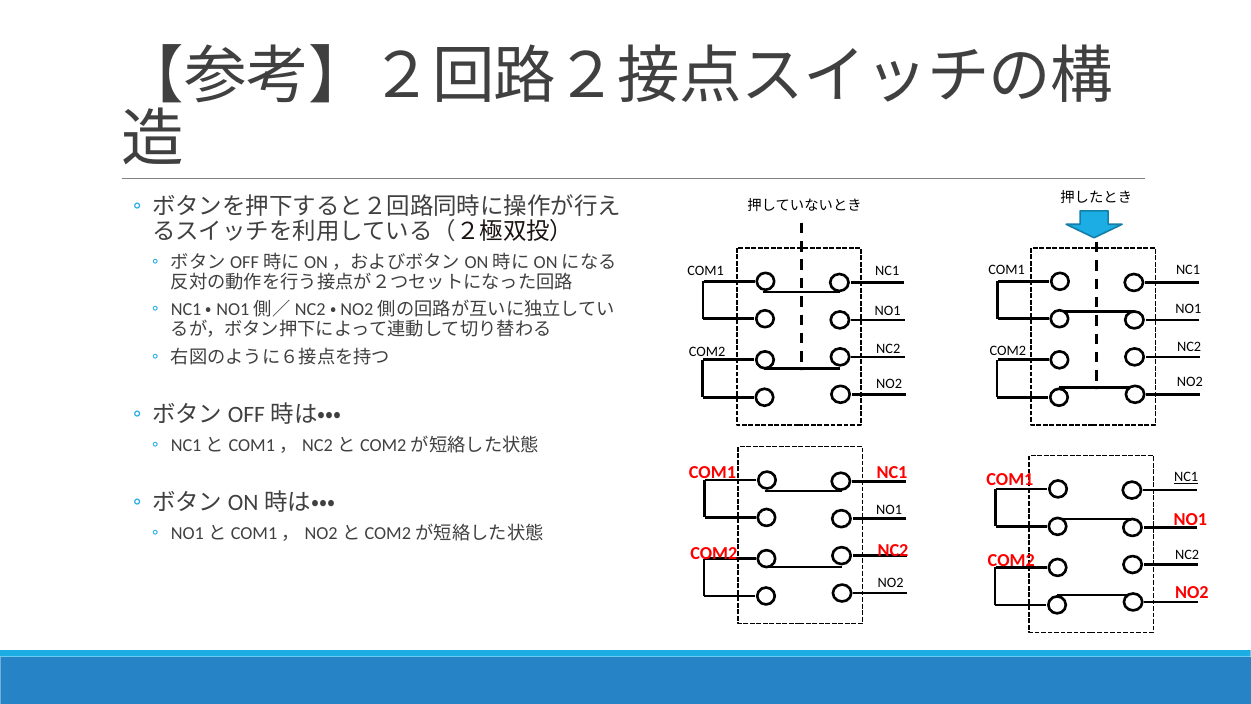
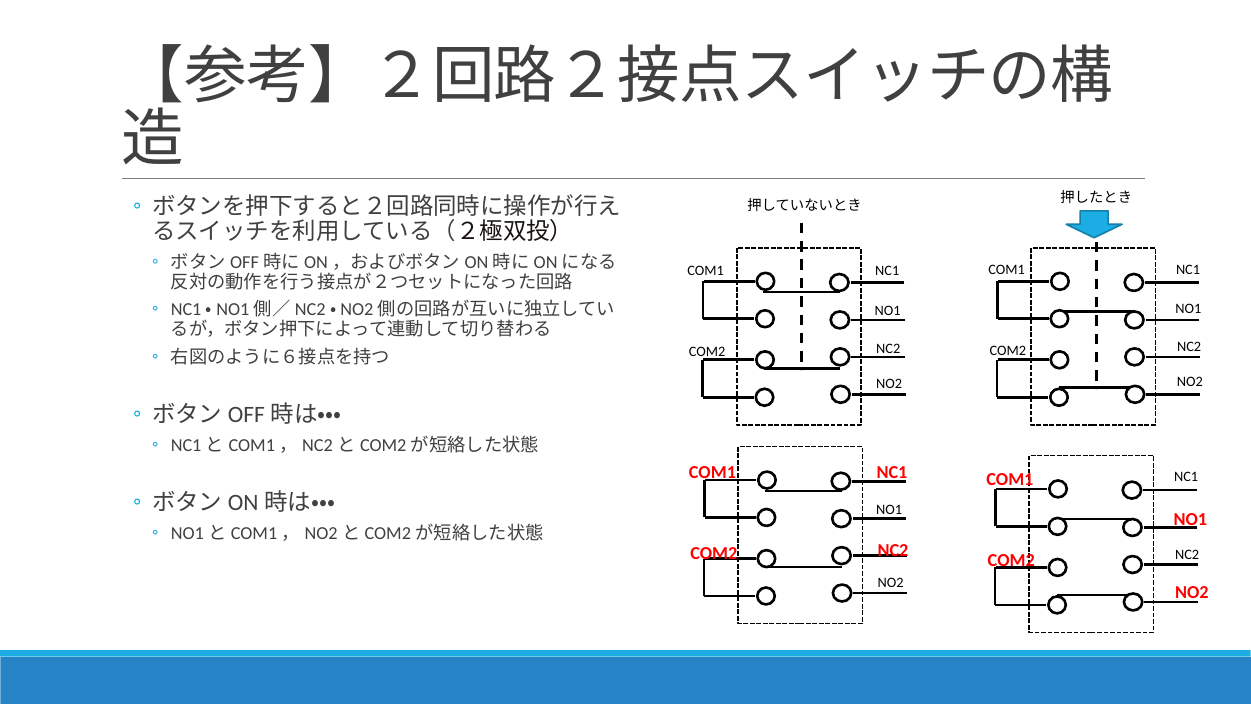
NC1 underline: present -> none (1186, 477)
